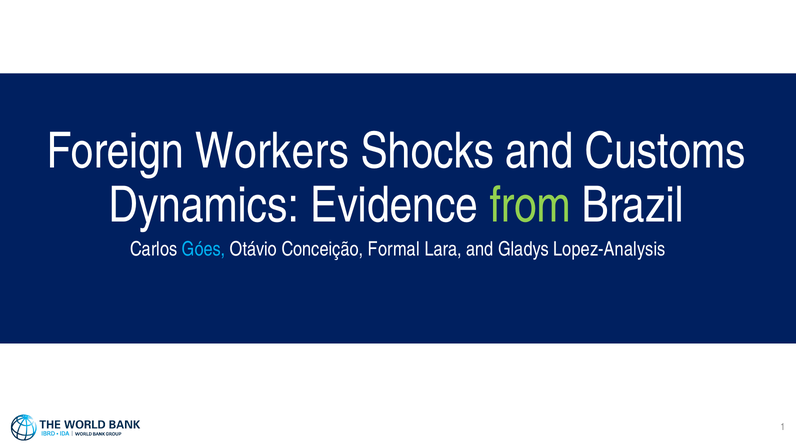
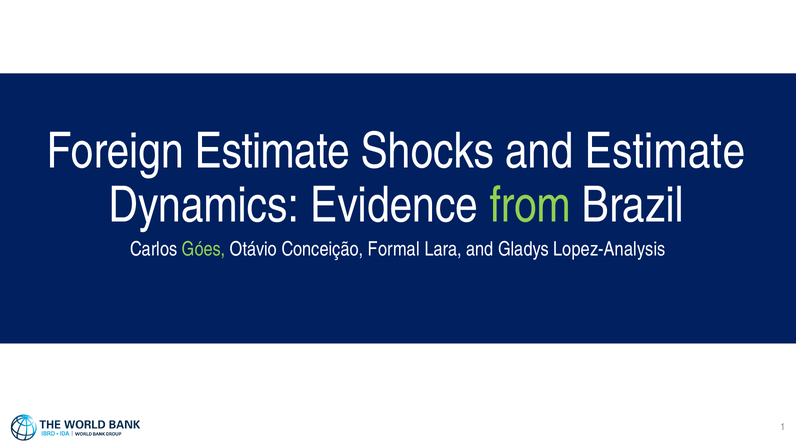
Foreign Workers: Workers -> Estimate (273, 151)
and Customs: Customs -> Estimate (665, 151)
Góes colour: light blue -> light green (204, 249)
